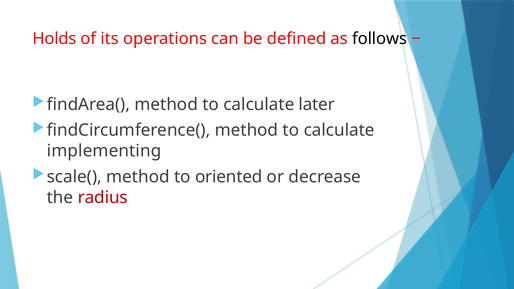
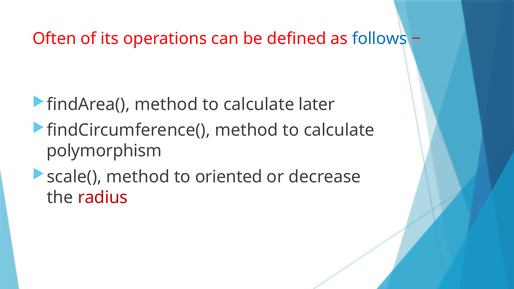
Holds: Holds -> Often (54, 39)
follows colour: black -> blue (380, 39)
implementing: implementing -> polymorphism (104, 151)
